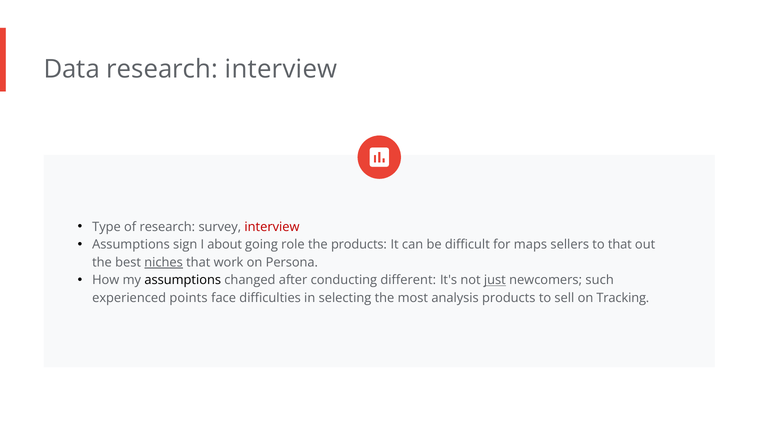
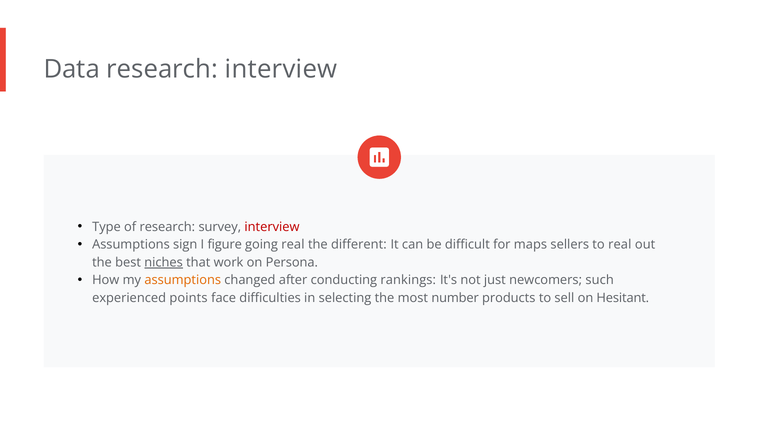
about: about -> figure (225, 245)
going role: role -> real (293, 245)
the products: products -> different (359, 245)
to that: that -> real (620, 245)
assumptions colour: black -> orange (183, 280)
different: different -> rankings (408, 280)
just underline: present -> none (495, 280)
analysis: analysis -> number (455, 298)
Tracking: Tracking -> Hesitant (623, 298)
